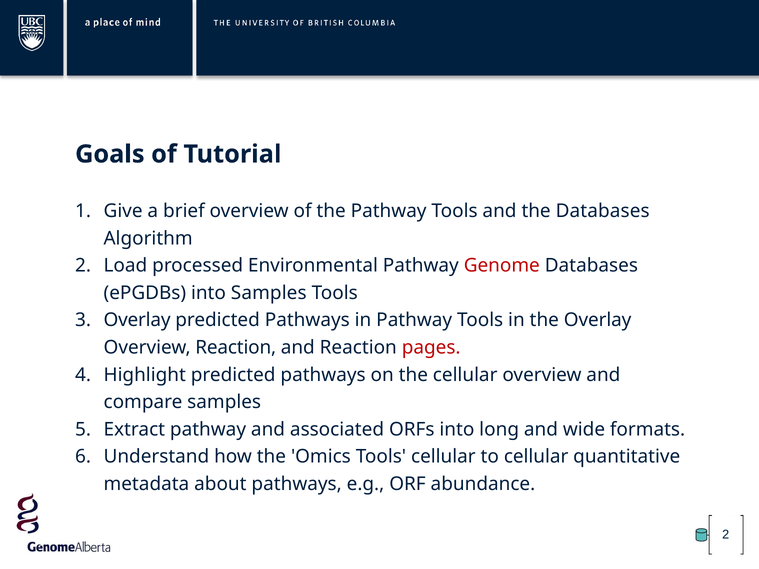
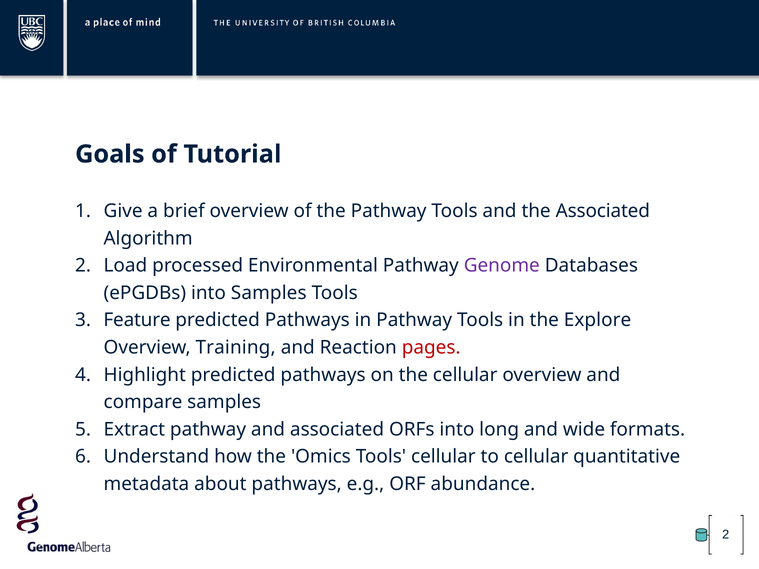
the Databases: Databases -> Associated (603, 211)
Genome colour: red -> purple (502, 266)
Overlay: Overlay -> Feature (137, 320)
the Overlay: Overlay -> Explore (598, 320)
Overview Reaction: Reaction -> Training (236, 348)
